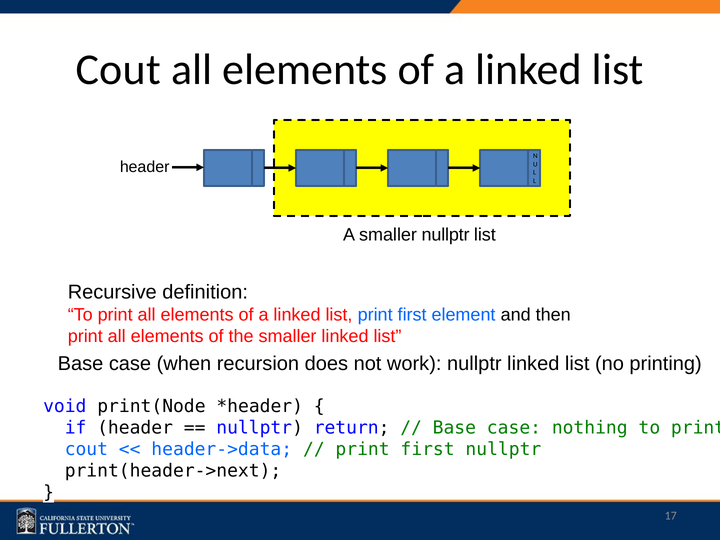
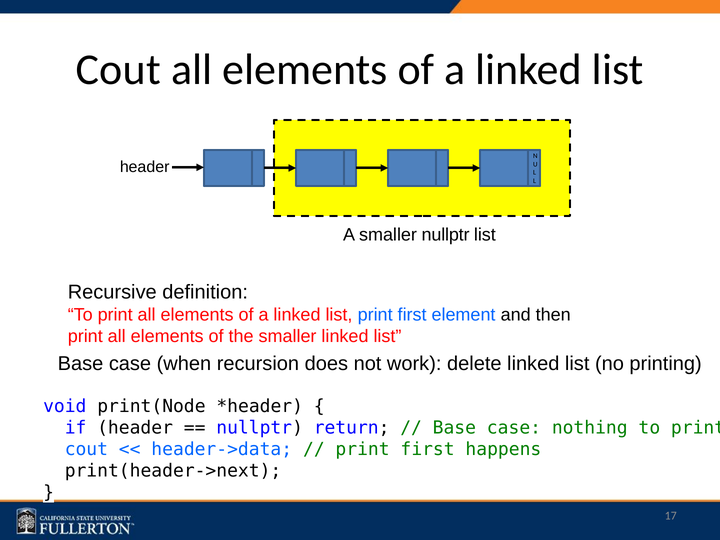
work nullptr: nullptr -> delete (474, 364)
first nullptr: nullptr -> happens (503, 449)
